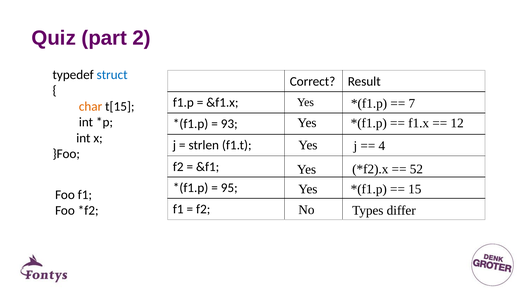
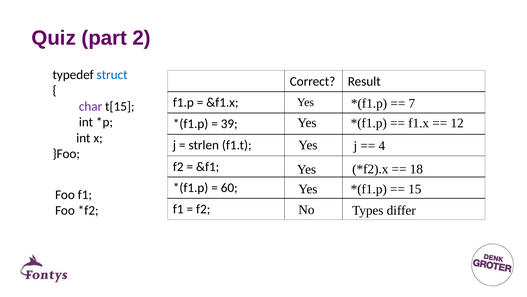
char colour: orange -> purple (91, 106)
93: 93 -> 39 (229, 124)
52: 52 -> 18 (416, 169)
95: 95 -> 60 (229, 187)
